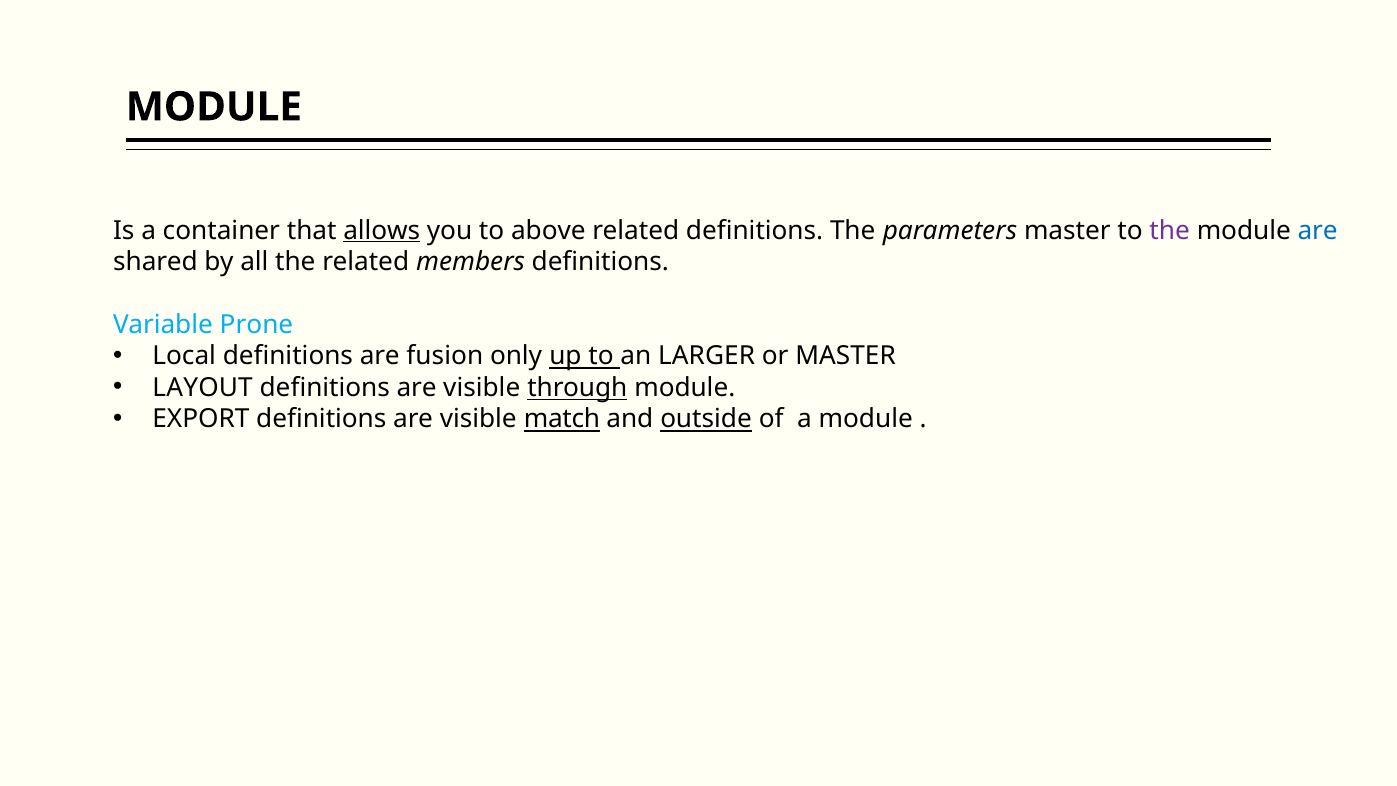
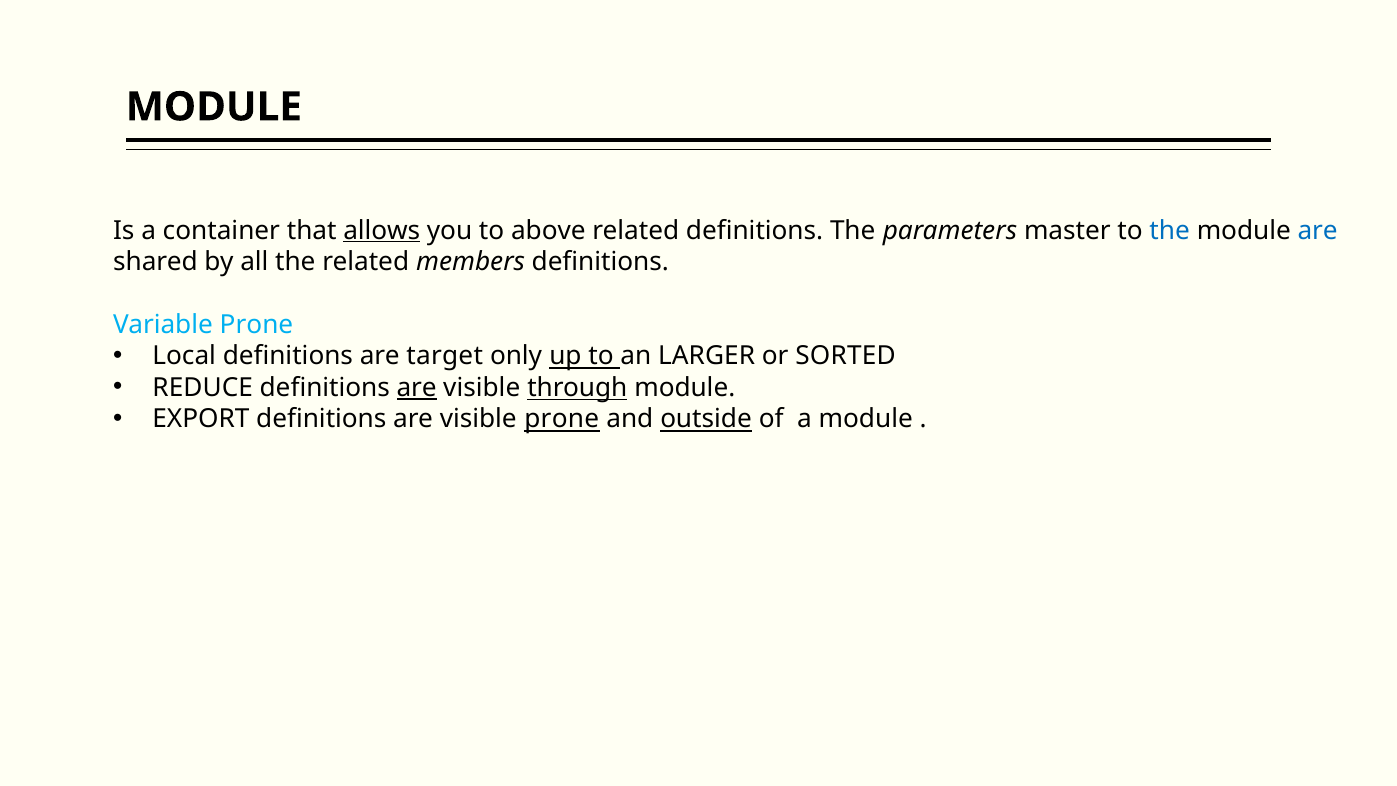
the colour: purple -> blue (1170, 230)
fusion: fusion -> target (445, 356)
or MASTER: MASTER -> SORTED (846, 356)
LAYOUT: LAYOUT -> REDUCE (203, 388)
are underline: none -> present (417, 388)
visible match: match -> prone (562, 419)
